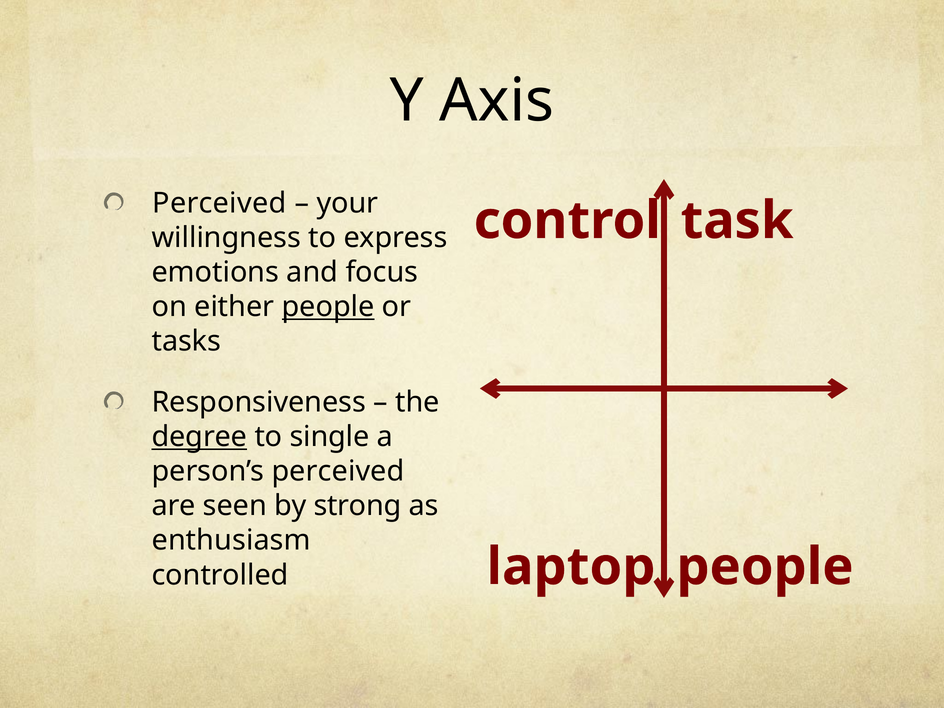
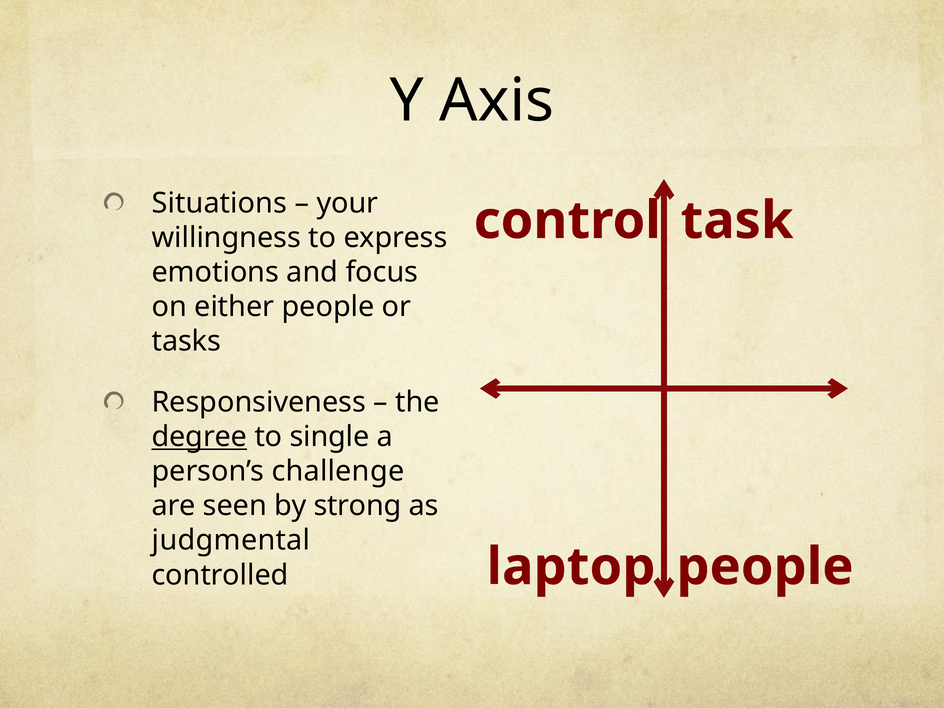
Perceived: Perceived -> Situations (219, 203)
people underline: present -> none (328, 307)
person’s perceived: perceived -> challenge (338, 471)
enthusiasm: enthusiasm -> judgmental (231, 540)
